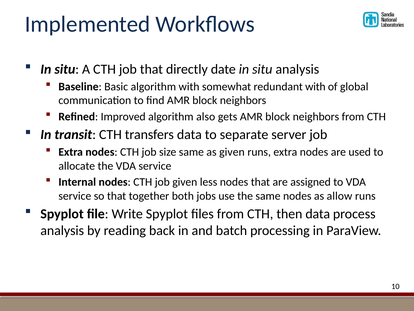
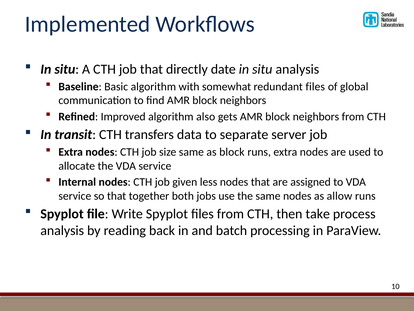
redundant with: with -> files (315, 87)
as given: given -> block (232, 152)
then data: data -> take (318, 214)
